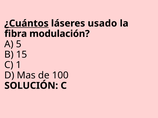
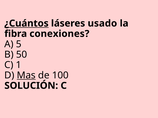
modulación: modulación -> conexiones (59, 34)
15: 15 -> 50 (22, 55)
Mas underline: none -> present (26, 76)
